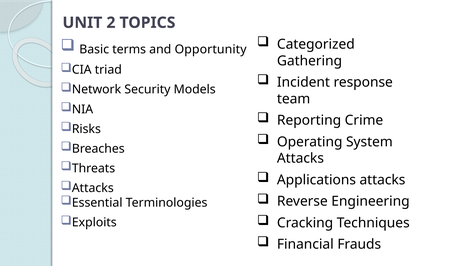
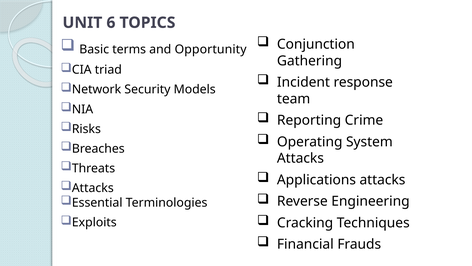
2: 2 -> 6 (111, 23)
Categorized: Categorized -> Conjunction (316, 44)
